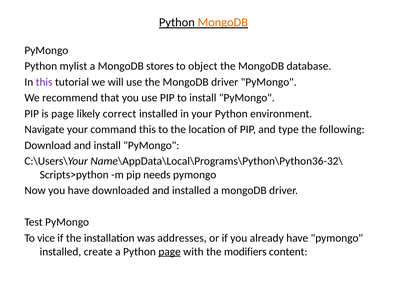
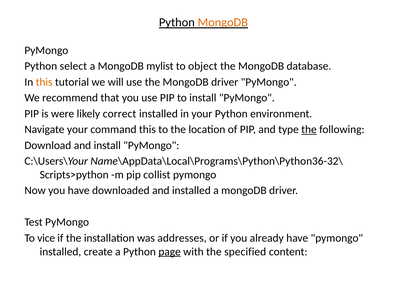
mylist: mylist -> select (73, 66)
stores: stores -> mylist (160, 66)
this colour: purple -> orange (44, 82)
is page: page -> were (63, 114)
the underline: none -> present (309, 130)
needs: needs -> collist (157, 175)
modifiers: modifiers -> specified (245, 252)
